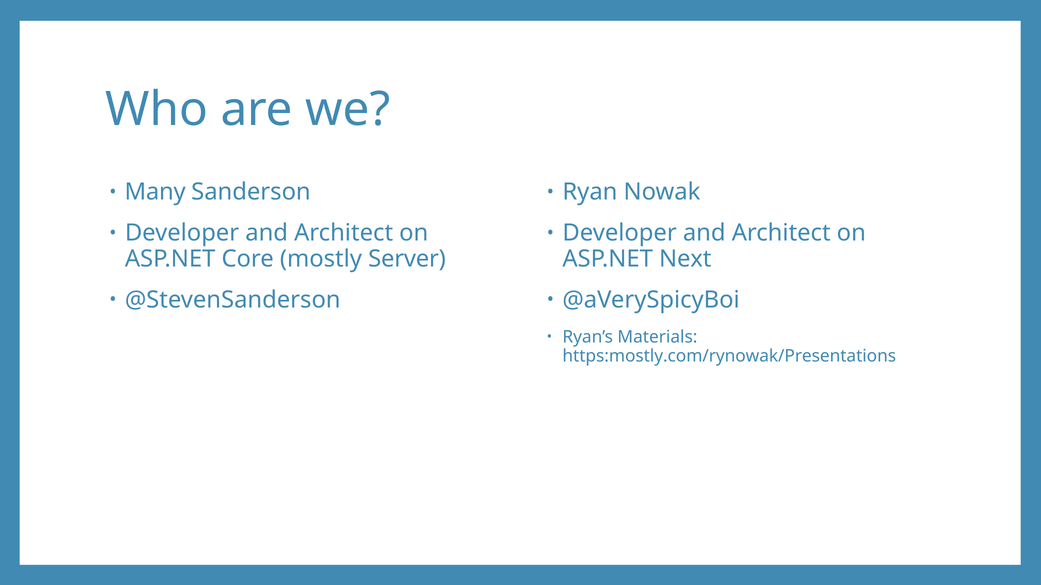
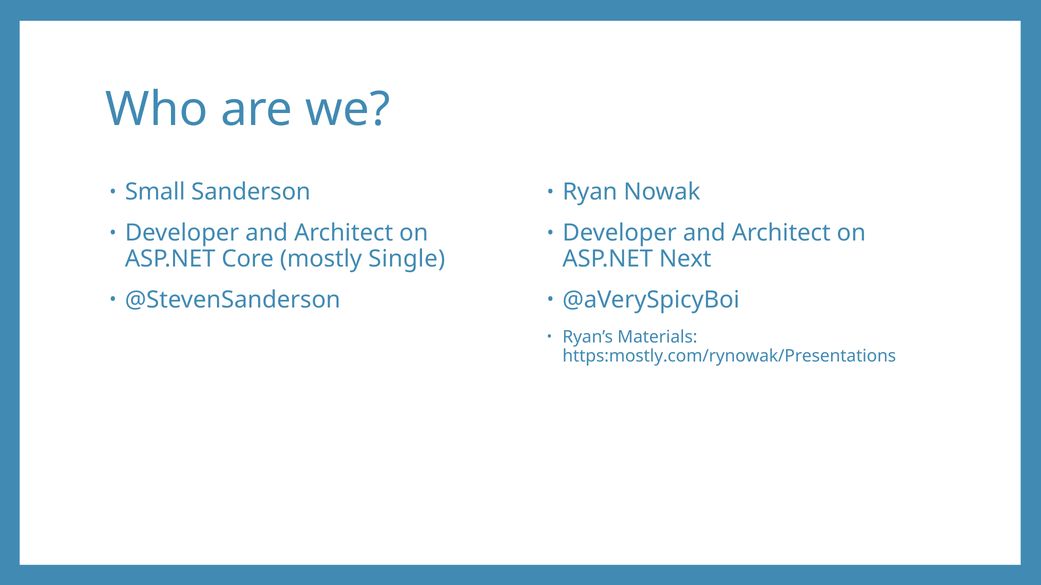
Many: Many -> Small (155, 192)
Server: Server -> Single (407, 259)
